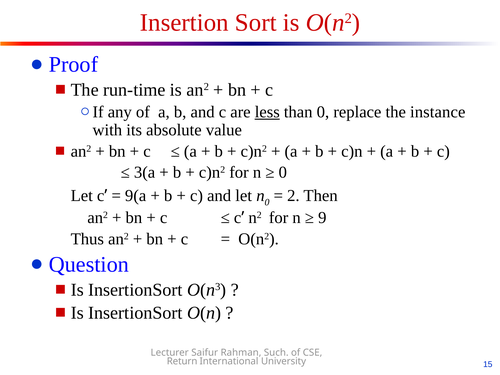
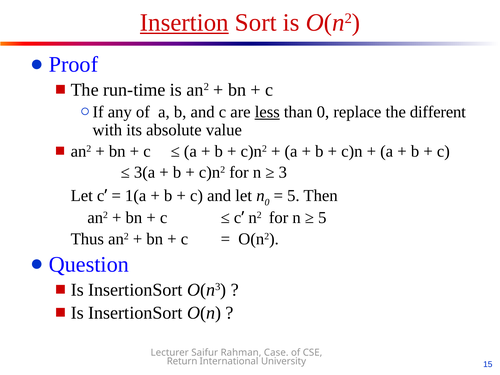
Insertion underline: none -> present (184, 23)
instance: instance -> different (438, 112)
0: 0 -> 3 (283, 172)
9(a: 9(a -> 1(a (136, 196)
2: 2 -> 5 (293, 196)
9: 9 -> 5 (322, 218)
Such: Such -> Case (276, 353)
